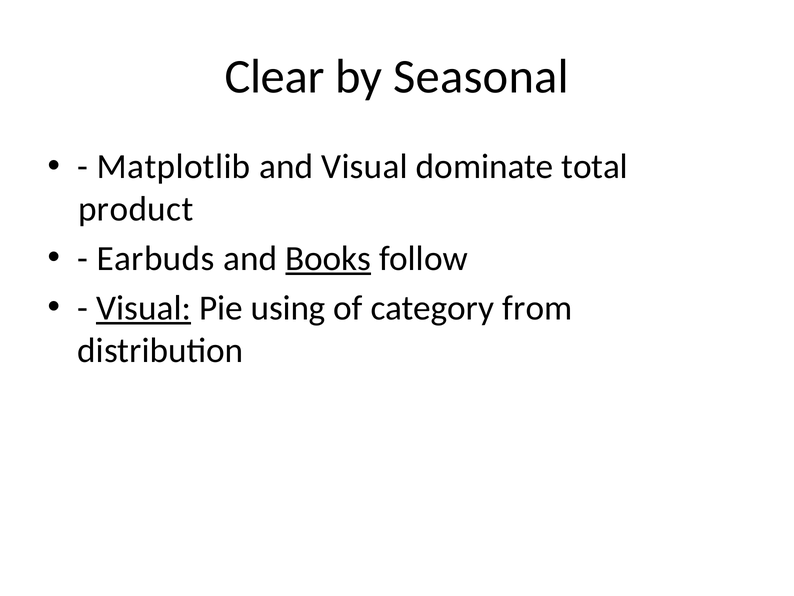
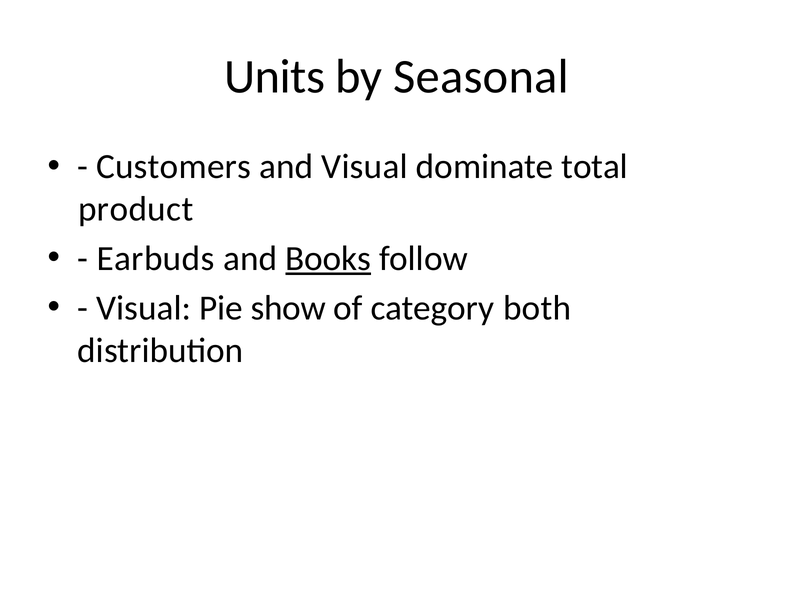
Clear: Clear -> Units (275, 77)
Matplotlib: Matplotlib -> Customers (174, 167)
Visual underline: present -> none (144, 308)
using: using -> show (288, 308)
from: from -> both (537, 308)
